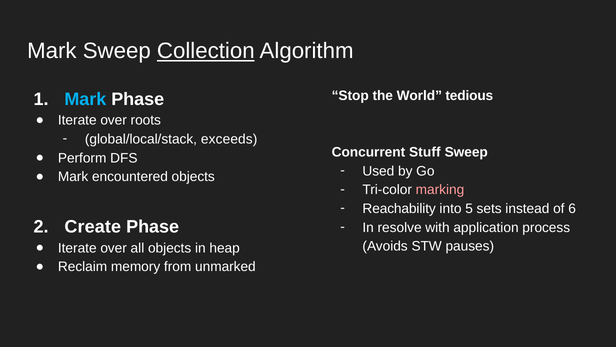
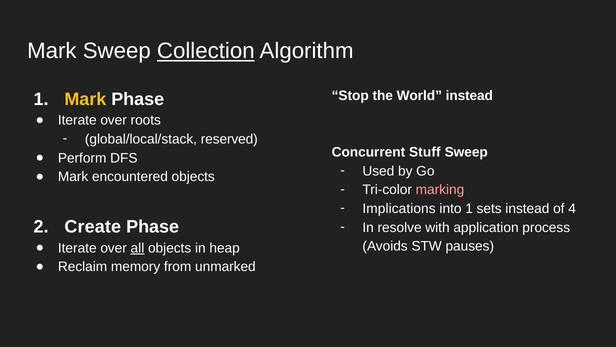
World tedious: tedious -> instead (469, 95)
Mark colour: light blue -> yellow (85, 99)
exceeds: exceeds -> reserved (229, 139)
Reachability: Reachability -> Implications (399, 208)
into 5: 5 -> 1 (469, 208)
6: 6 -> 4 (572, 208)
all underline: none -> present (137, 248)
